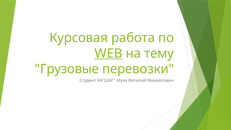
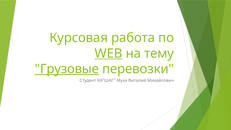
Грузовые underline: none -> present (67, 69)
